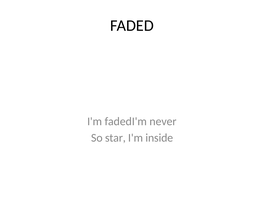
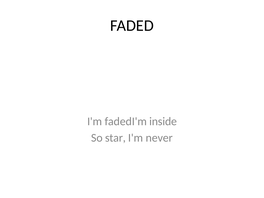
never: never -> inside (163, 121)
inside: inside -> never (159, 138)
